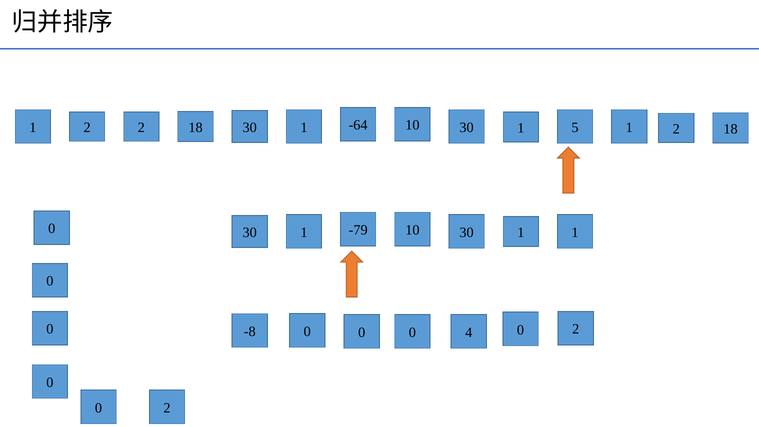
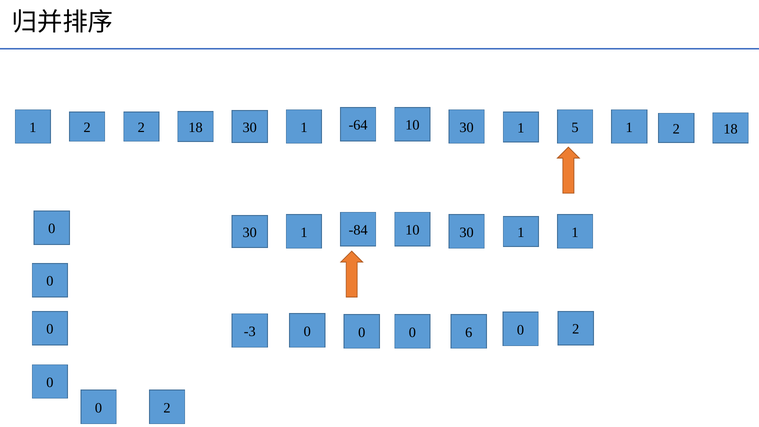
-79: -79 -> -84 (358, 230)
-8: -8 -> -3 (250, 331)
4: 4 -> 6 (469, 332)
